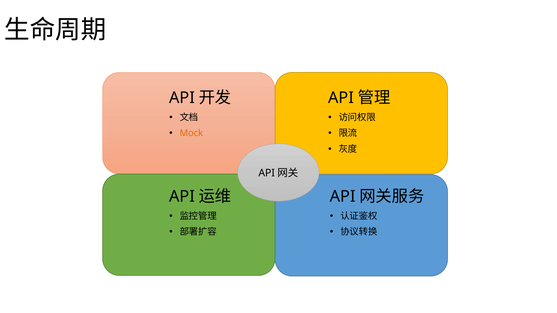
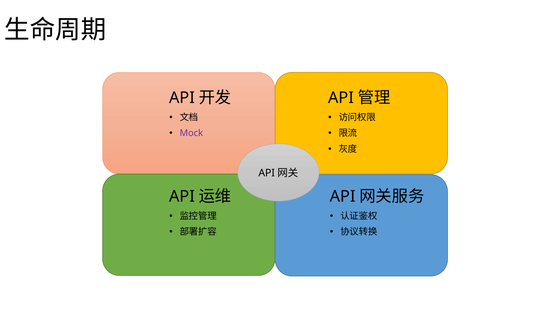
Mock colour: orange -> purple (191, 133)
